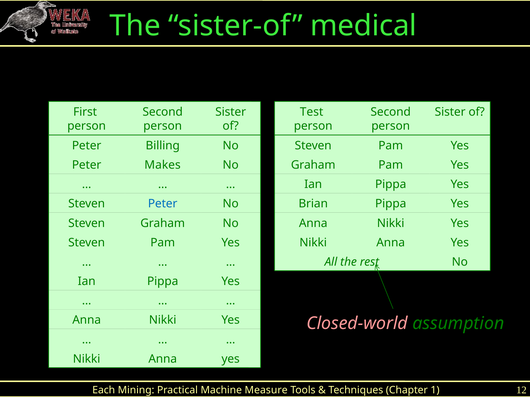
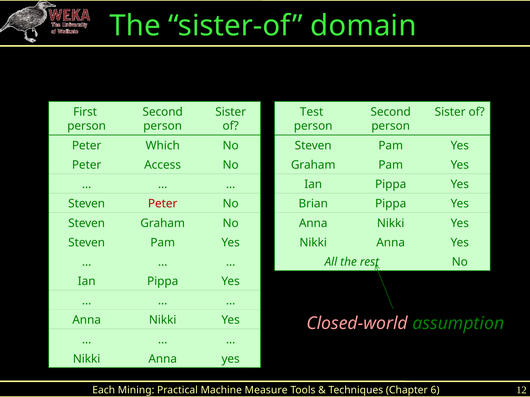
medical: medical -> domain (363, 26)
Billing: Billing -> Which (163, 146)
Makes: Makes -> Access (163, 165)
Peter colour: blue -> red (163, 204)
1: 1 -> 6 (435, 390)
